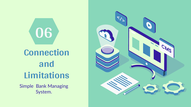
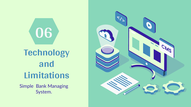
Connection: Connection -> Technology (47, 53)
